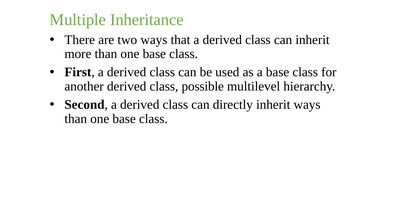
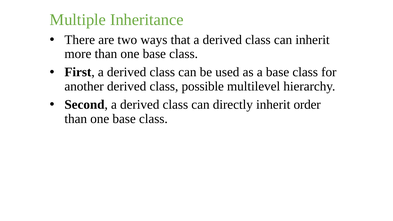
inherit ways: ways -> order (307, 105)
